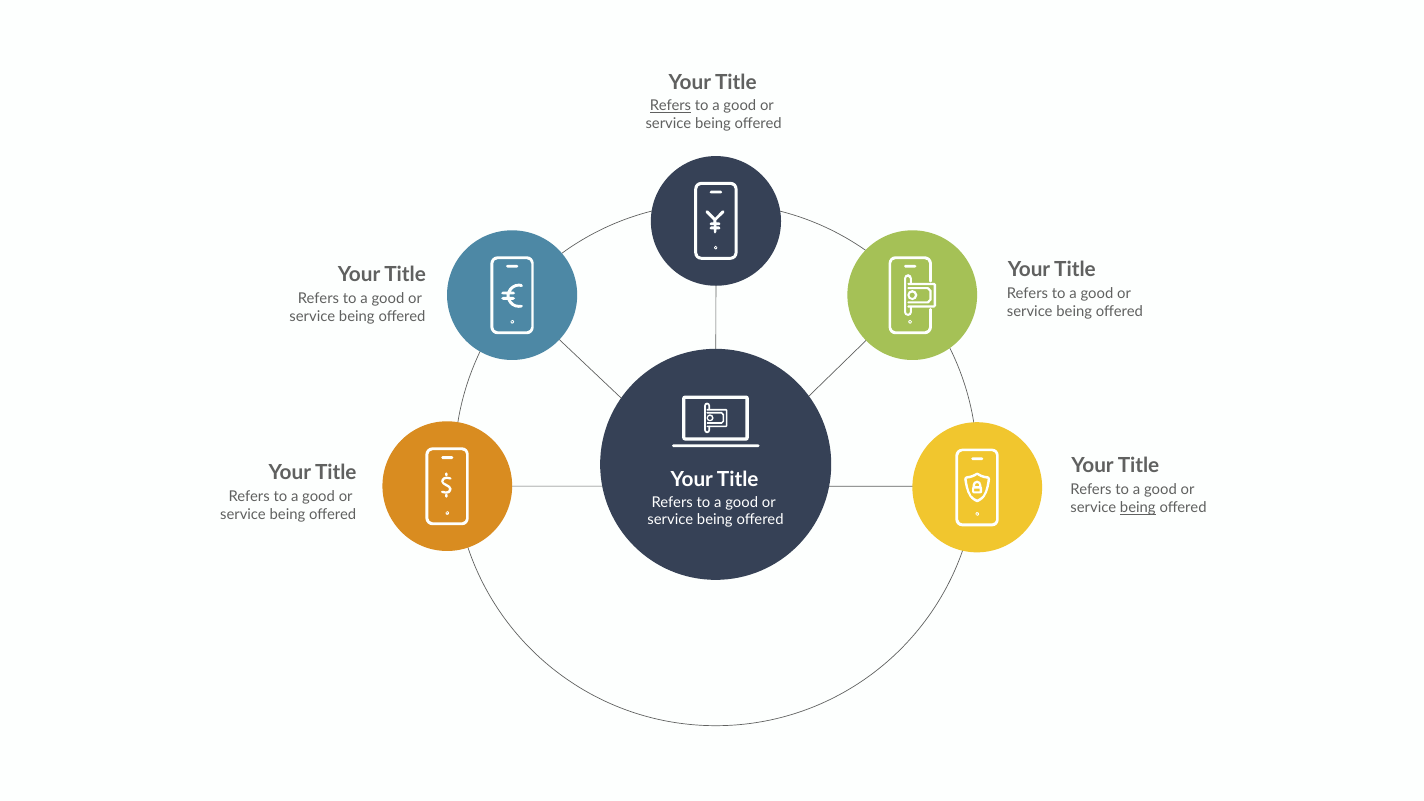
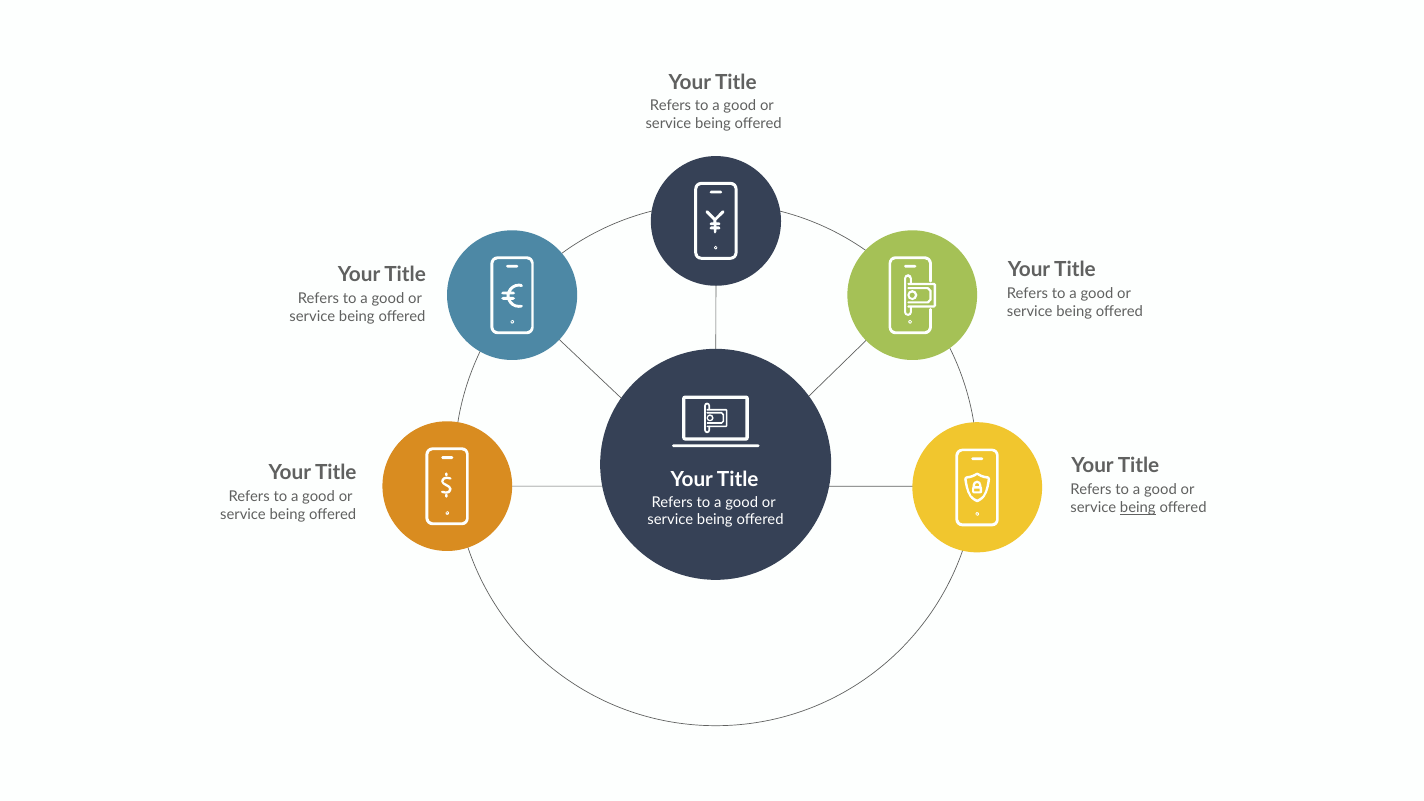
Refers underline: present -> none (670, 106)
